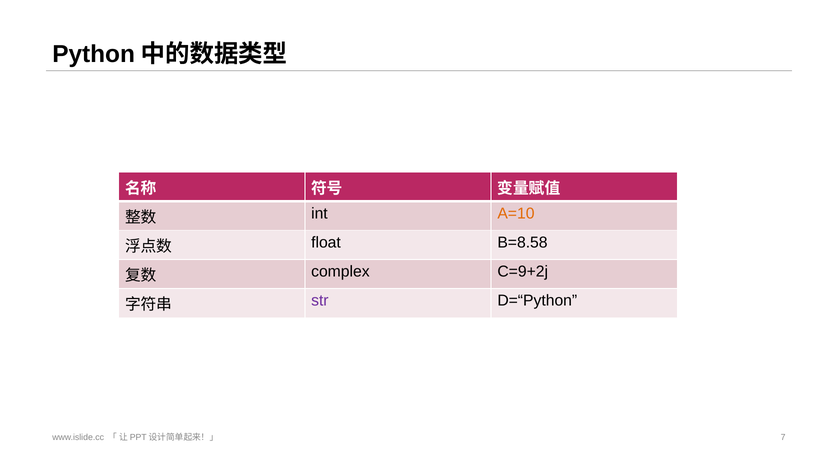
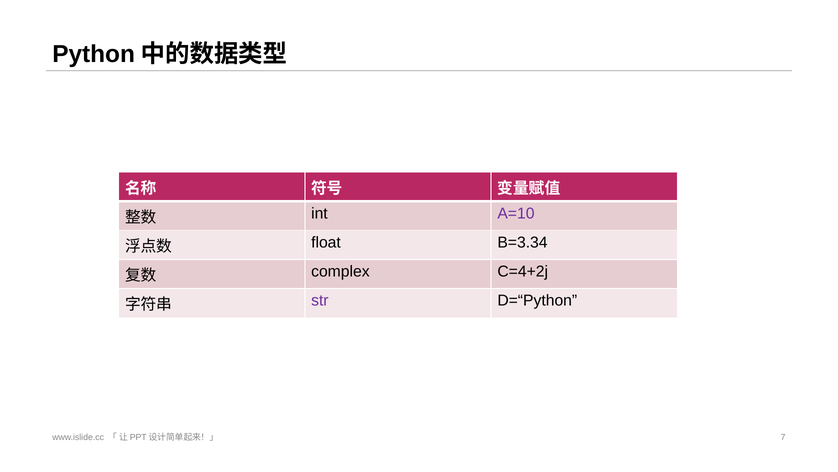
A=10 colour: orange -> purple (516, 213)
B=8.58: B=8.58 -> B=3.34 (522, 242)
C=9+2j: C=9+2j -> C=4+2j (523, 271)
